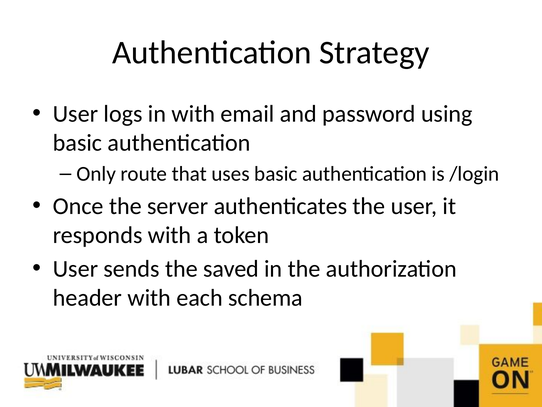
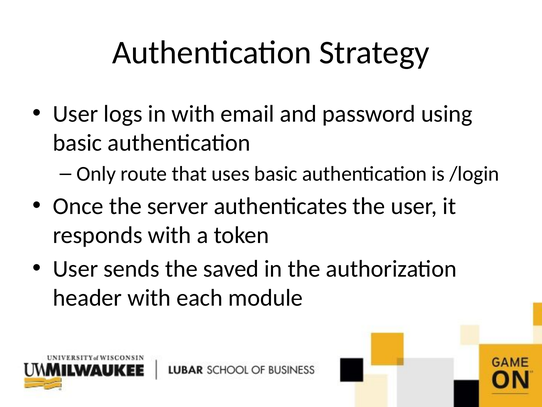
schema: schema -> module (266, 297)
